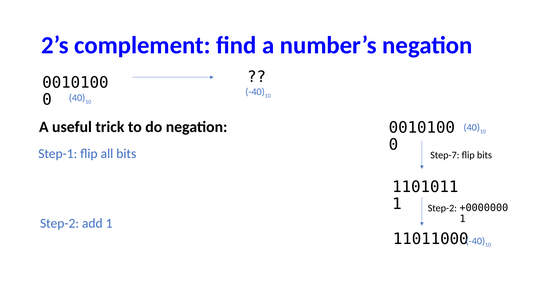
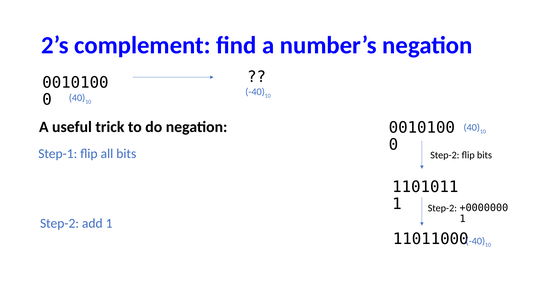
Step-7: Step-7 -> Step-2 (445, 155)
